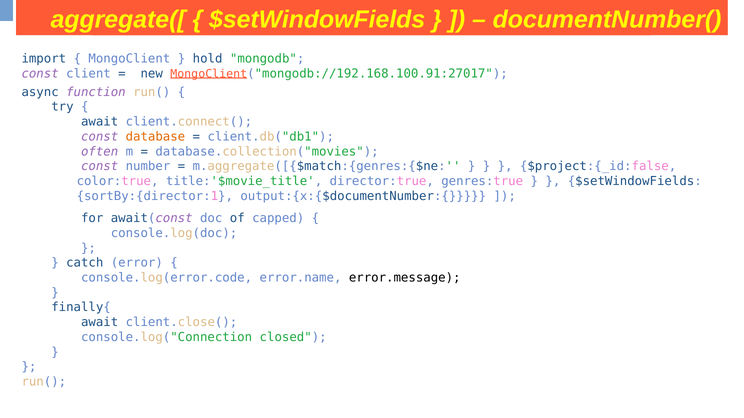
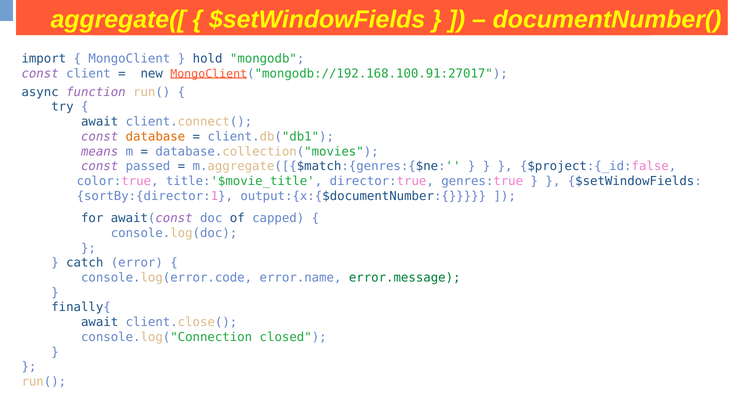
often: often -> means (100, 152)
number: number -> passed (148, 166)
error.message colour: black -> green (405, 278)
